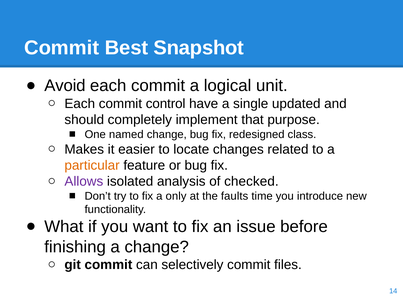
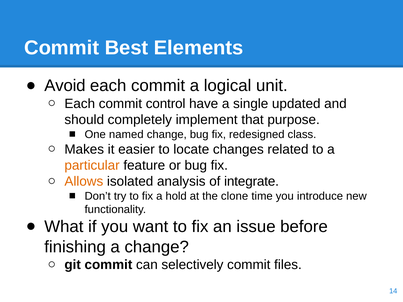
Snapshot: Snapshot -> Elements (199, 48)
Allows colour: purple -> orange (84, 182)
checked: checked -> integrate (252, 182)
only: only -> hold (176, 196)
faults: faults -> clone (235, 196)
